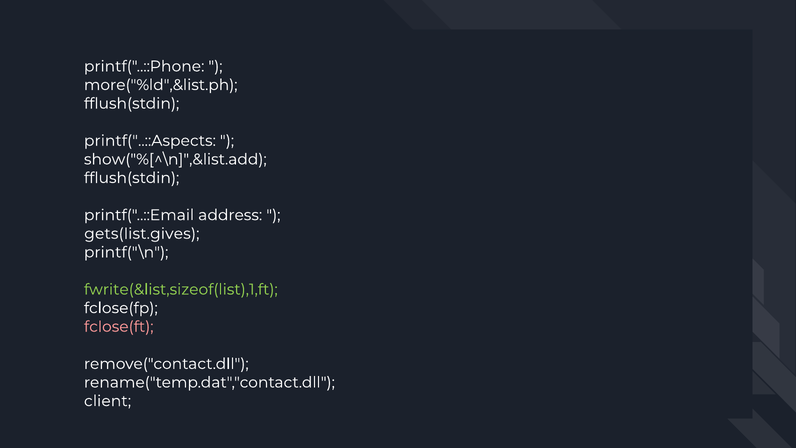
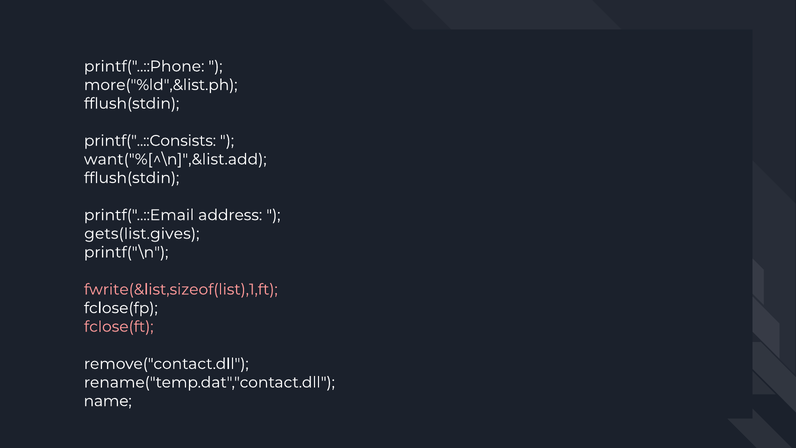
printf("..::Aspects: printf("..::Aspects -> printf("..::Consists (150, 141)
show("%[^\n]",&list.add: show("%[^\n]",&list.add -> want("%[^\n]",&list.add (175, 159)
fwrite(&list,sizeof(list),1,ft colour: light green -> pink (181, 289)
client: client -> name (108, 401)
